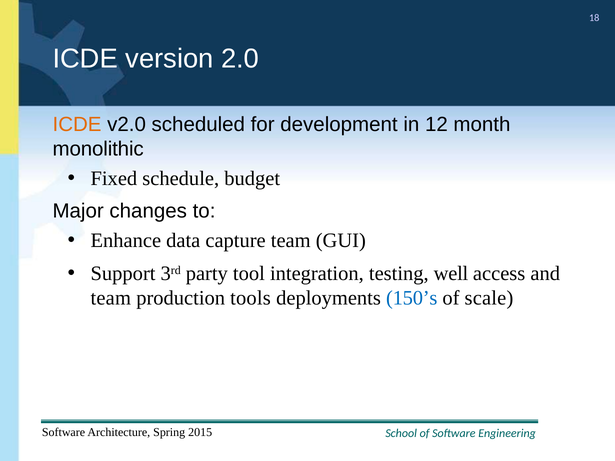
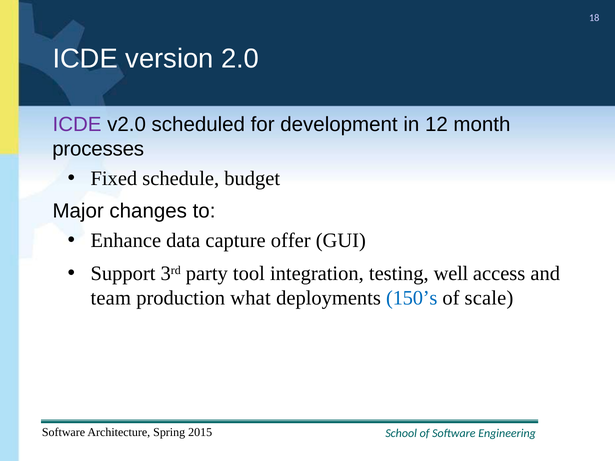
ICDE colour: orange -> purple (77, 124)
monolithic: monolithic -> processes (98, 149)
capture team: team -> offer (291, 241)
tools: tools -> what (250, 298)
